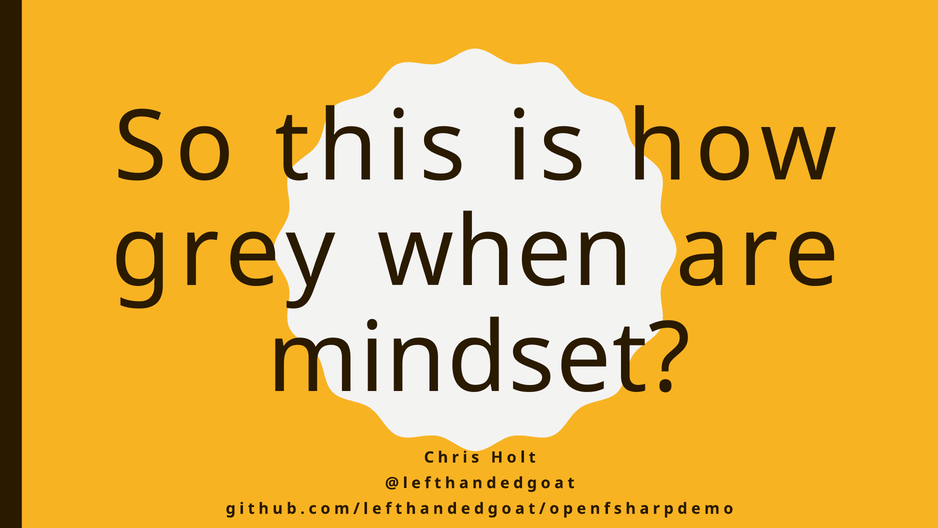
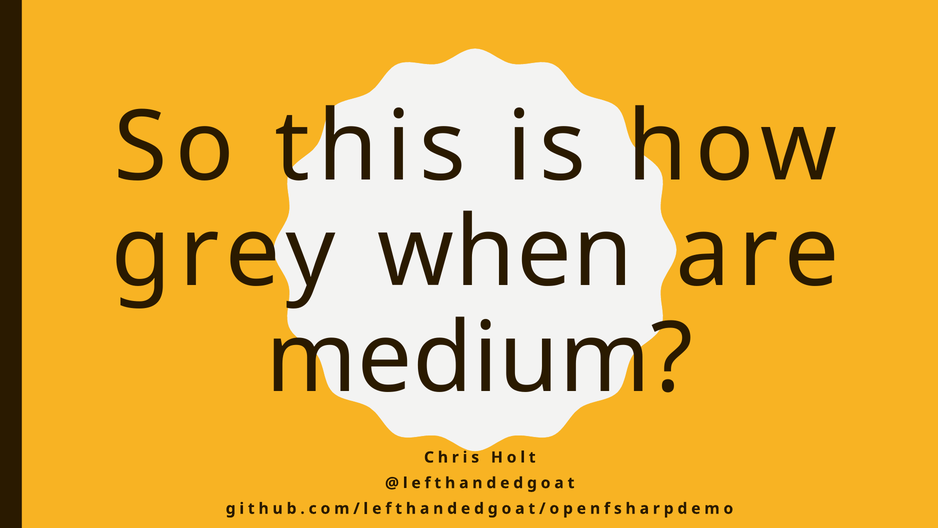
mindset: mindset -> medium (479, 358)
